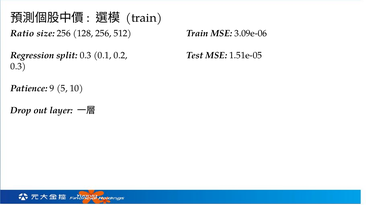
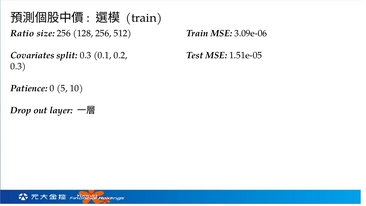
Regression: Regression -> Covariates (32, 55)
9: 9 -> 0 (52, 88)
